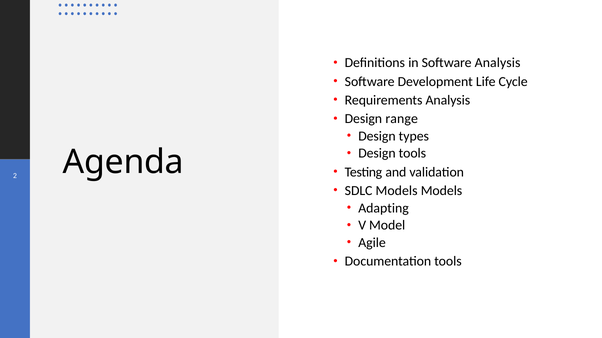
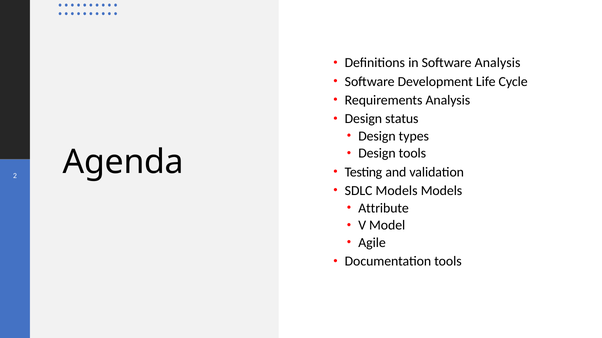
range: range -> status (402, 119)
Adapting: Adapting -> Attribute (384, 208)
